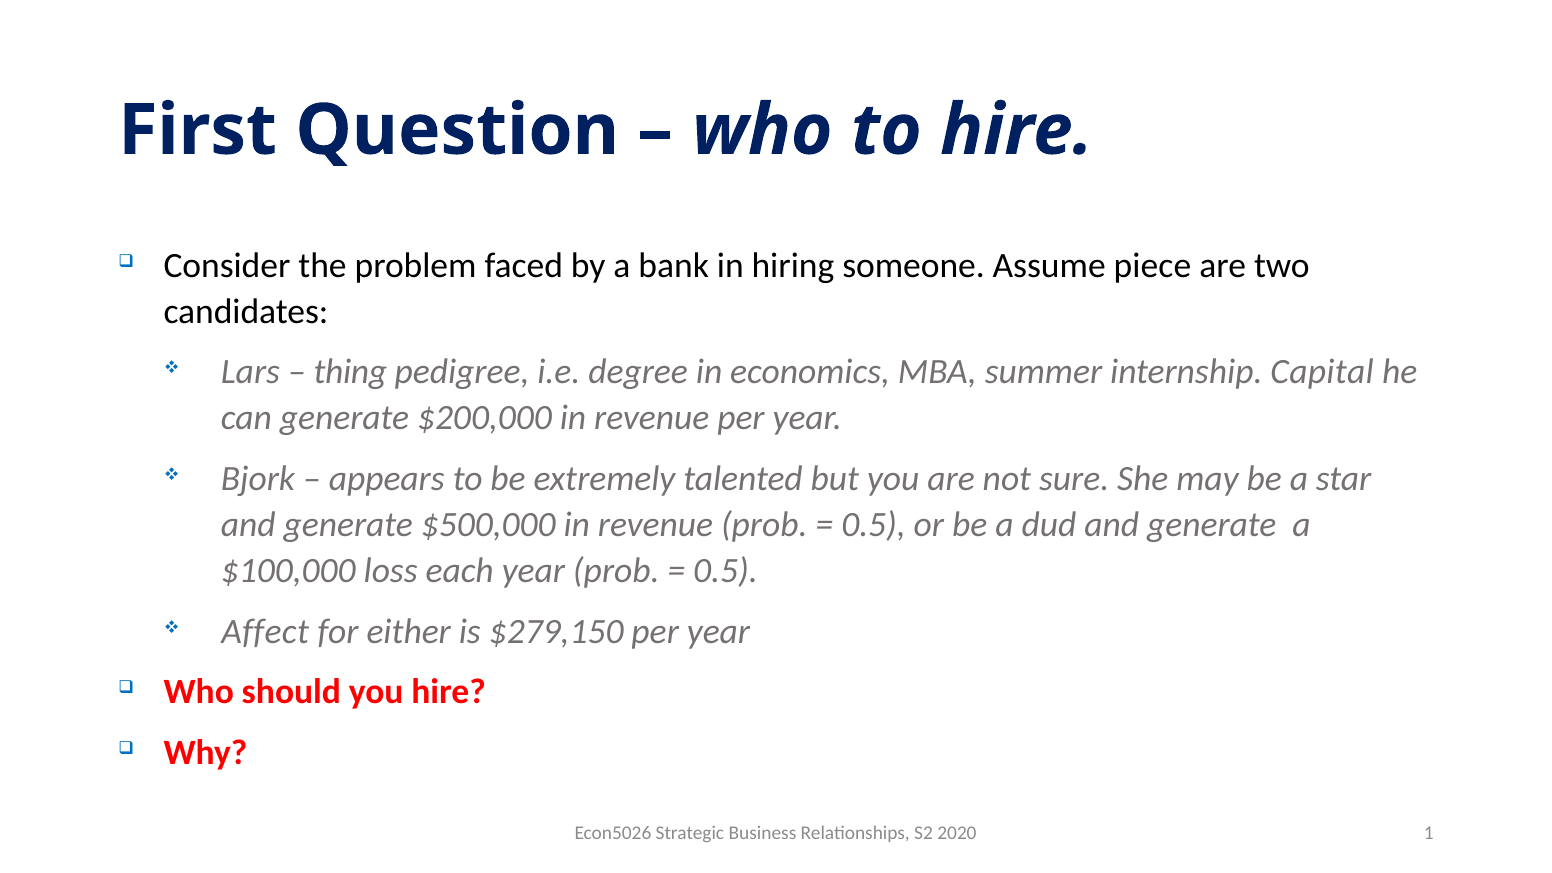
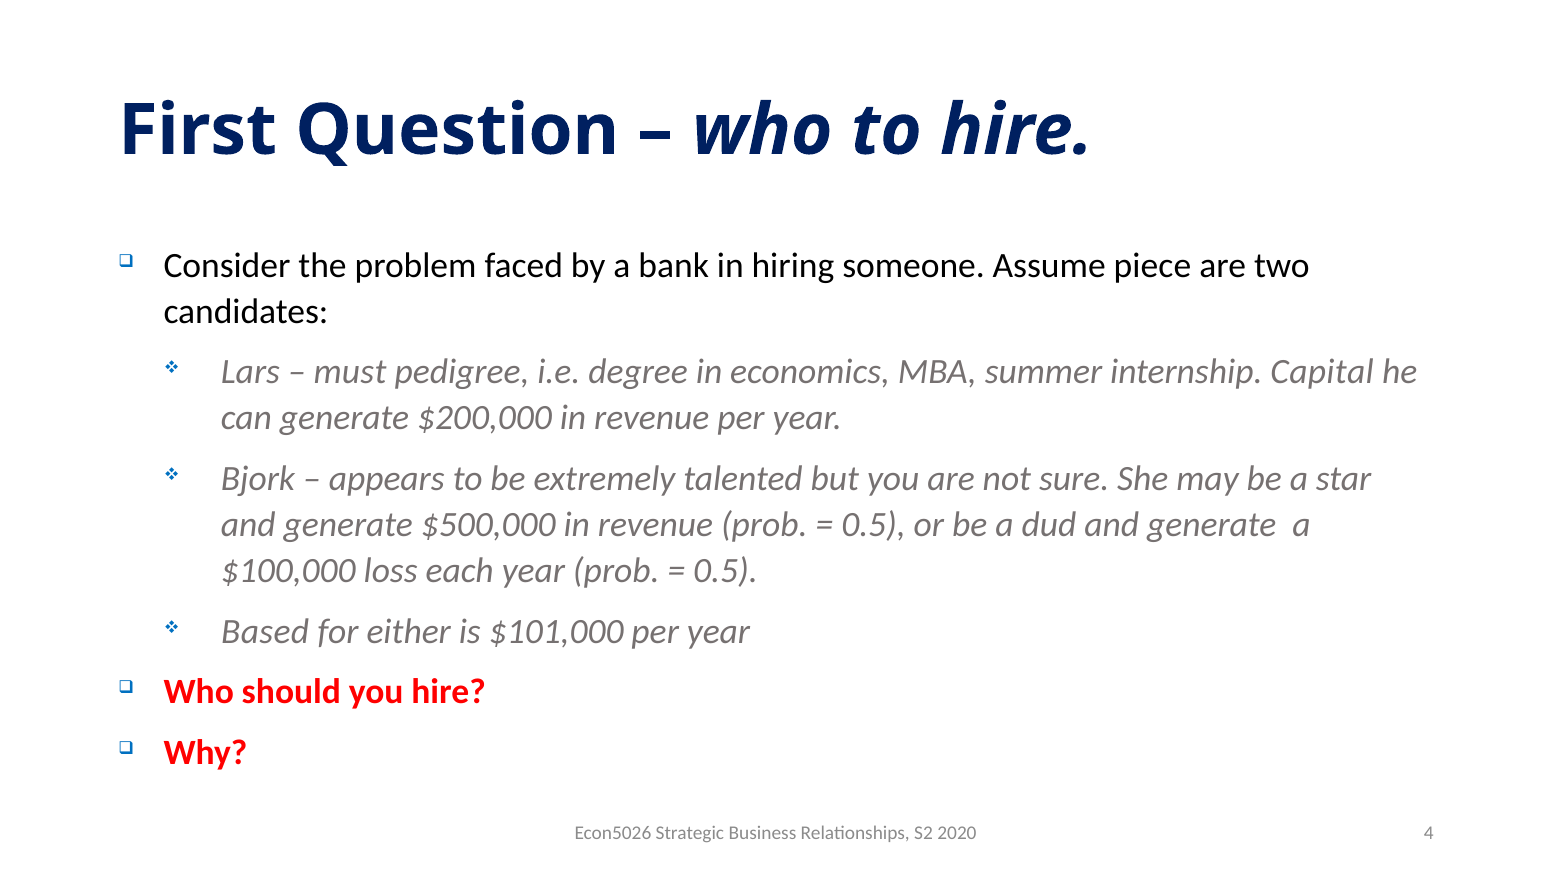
thing: thing -> must (350, 372)
Affect: Affect -> Based (265, 631)
$279,150: $279,150 -> $101,000 (556, 631)
1: 1 -> 4 (1429, 834)
